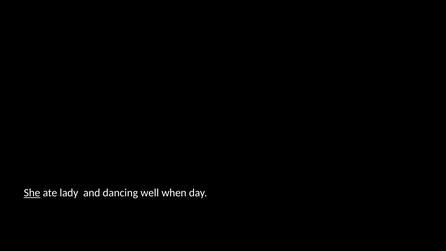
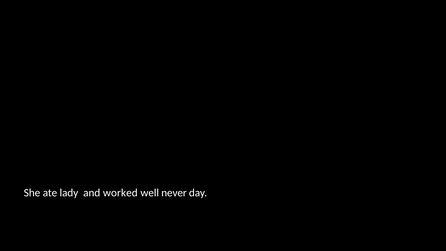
She underline: present -> none (32, 193)
dancing: dancing -> worked (120, 193)
when: when -> never (174, 193)
